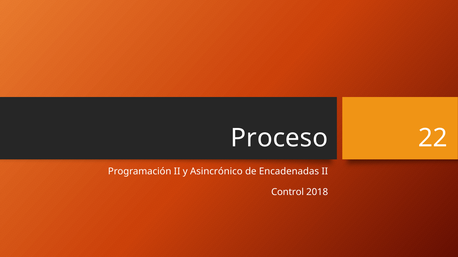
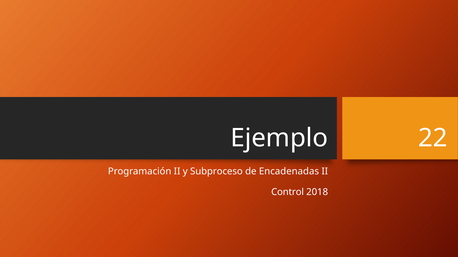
Proceso: Proceso -> Ejemplo (279, 138)
Asincrónico: Asincrónico -> Subproceso (216, 172)
